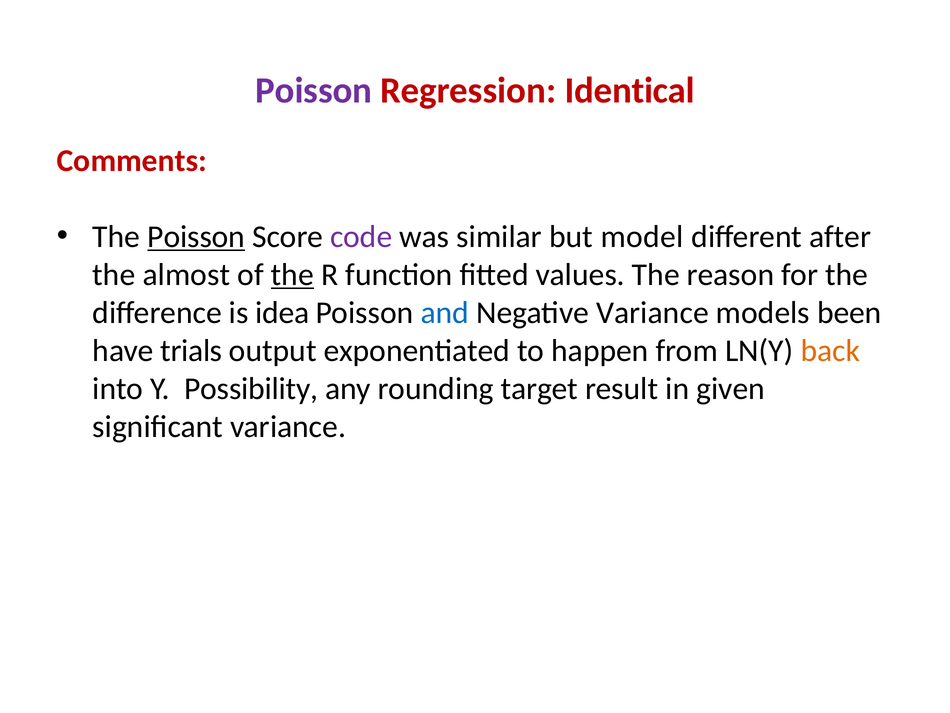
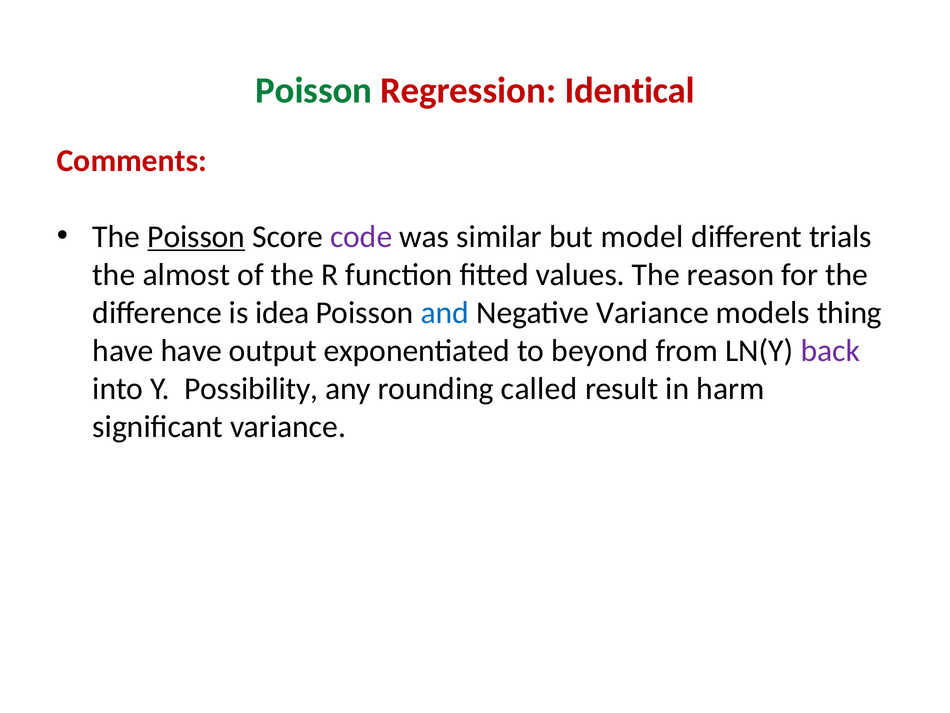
Poisson colour: purple -> green (314, 90)
after: after -> trials (840, 236)
the underline: present -> none (292, 274)
been: been -> thing (849, 312)
have trials: trials -> have (191, 350)
happen: happen -> beyond (600, 350)
back colour: orange -> purple (830, 350)
target: target -> called (539, 388)
given: given -> harm (731, 388)
